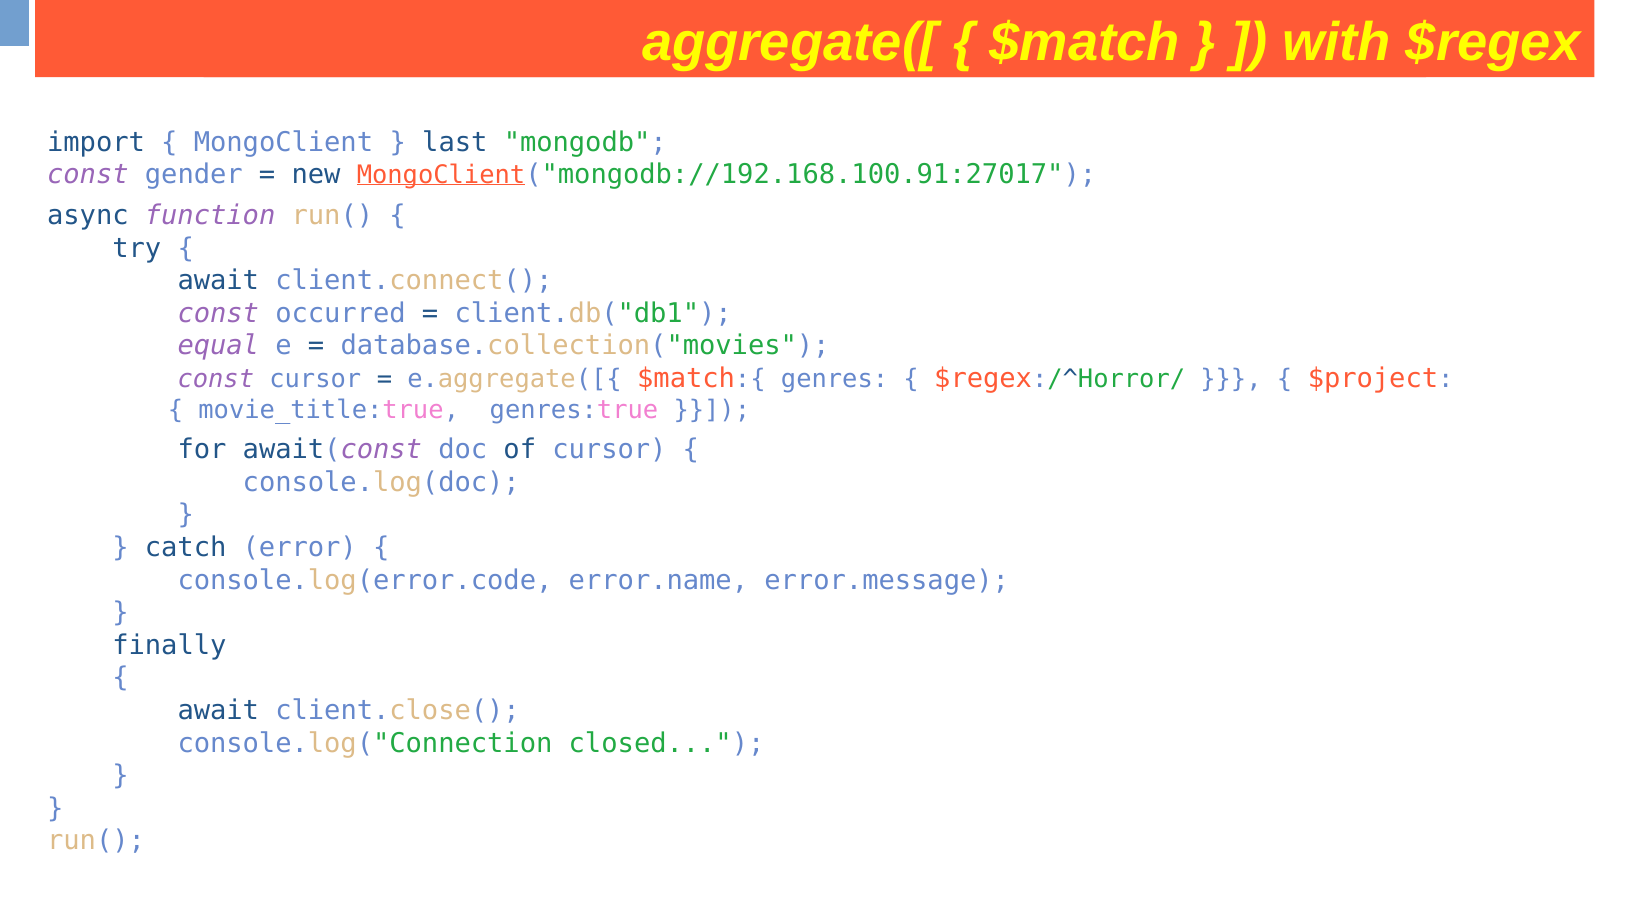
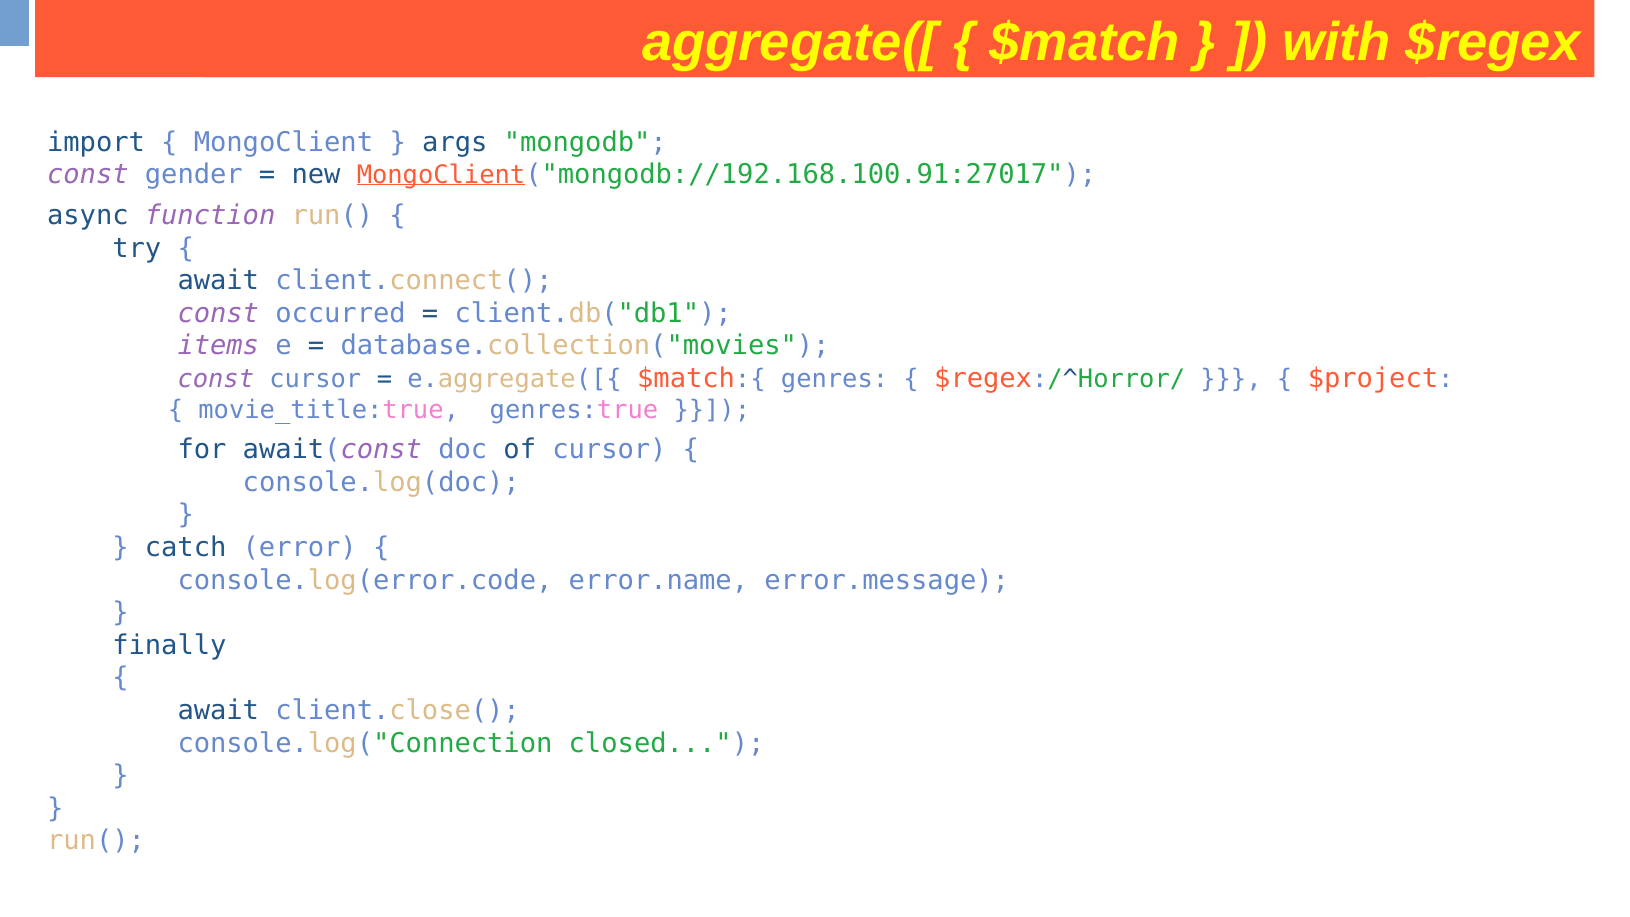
last: last -> args (455, 142)
equal: equal -> items (218, 346)
